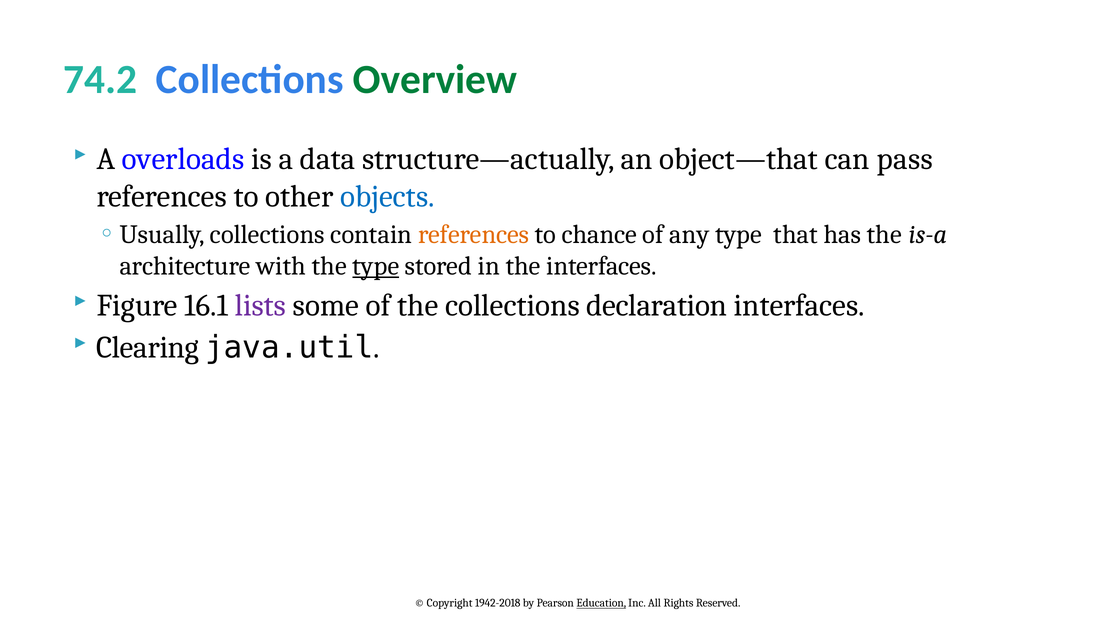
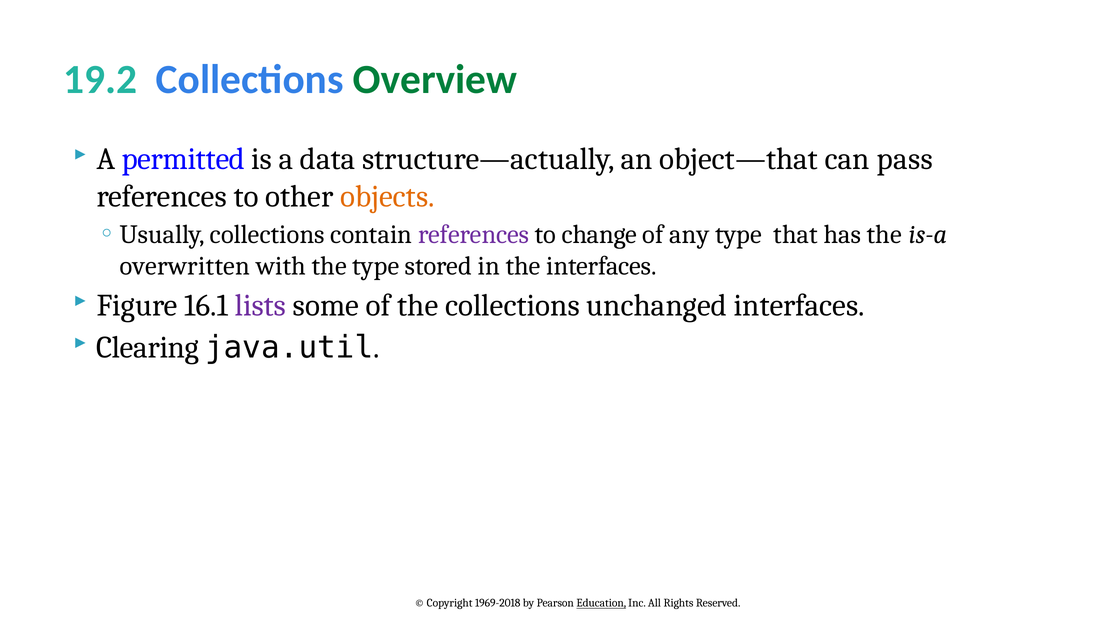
74.2: 74.2 -> 19.2 (100, 80)
overloads: overloads -> permitted (183, 159)
objects colour: blue -> orange (387, 196)
references colour: orange -> purple (474, 234)
chance: chance -> change (599, 234)
architecture: architecture -> overwritten (185, 266)
type underline: present -> none (376, 266)
declaration: declaration -> unchanged (657, 305)
1942-2018: 1942-2018 -> 1969-2018 (498, 603)
